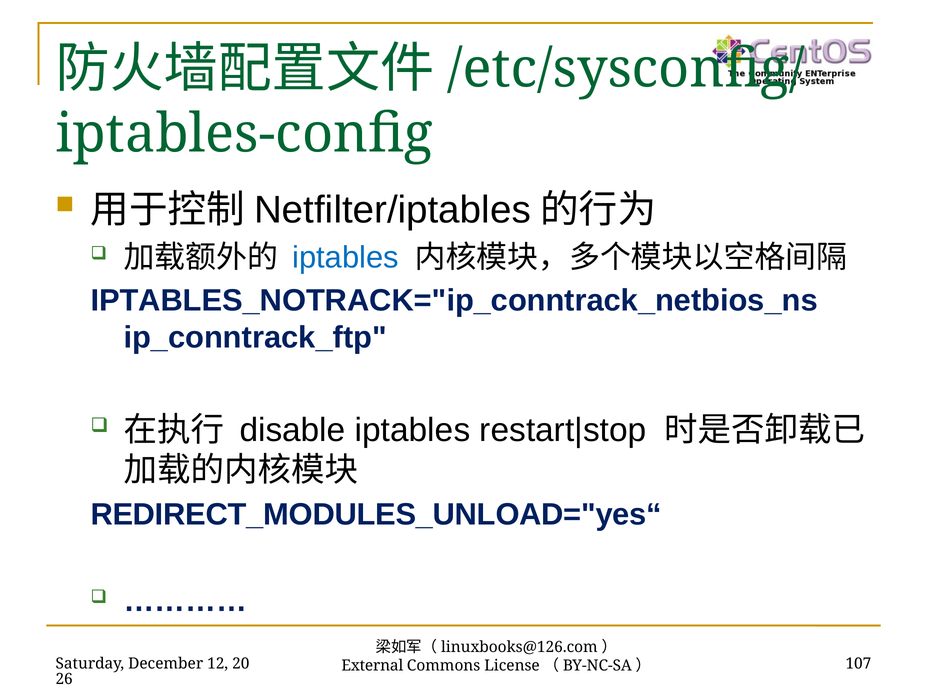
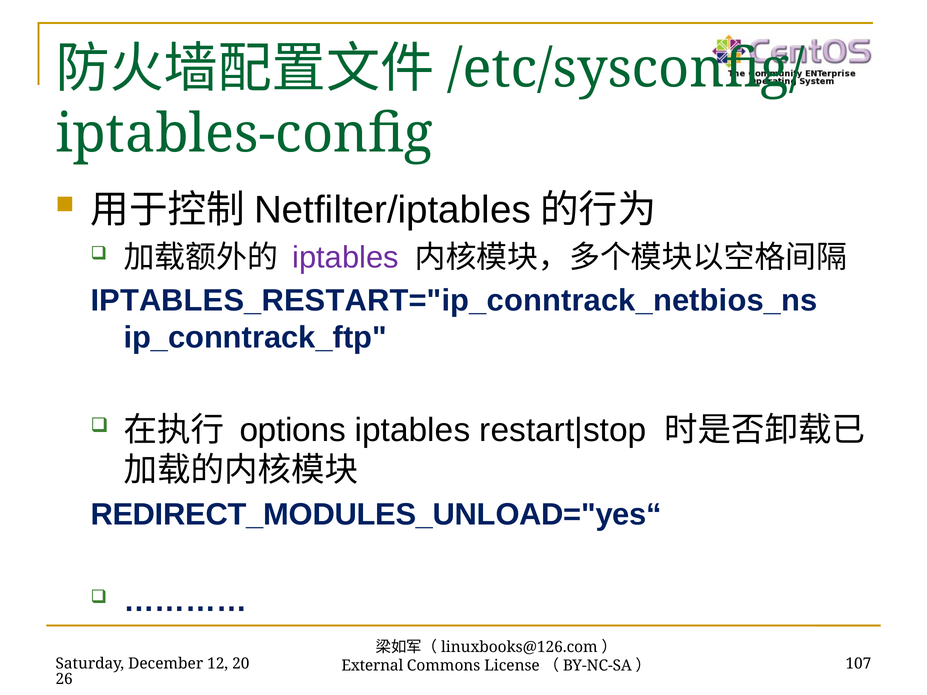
iptables colour: blue -> purple (345, 258)
IPTABLES_NOTRACK="ip_conntrack_netbios_ns: IPTABLES_NOTRACK="ip_conntrack_netbios_ns -> IPTABLES_RESTART="ip_conntrack_netbios_ns (454, 301)
disable: disable -> options (293, 430)
